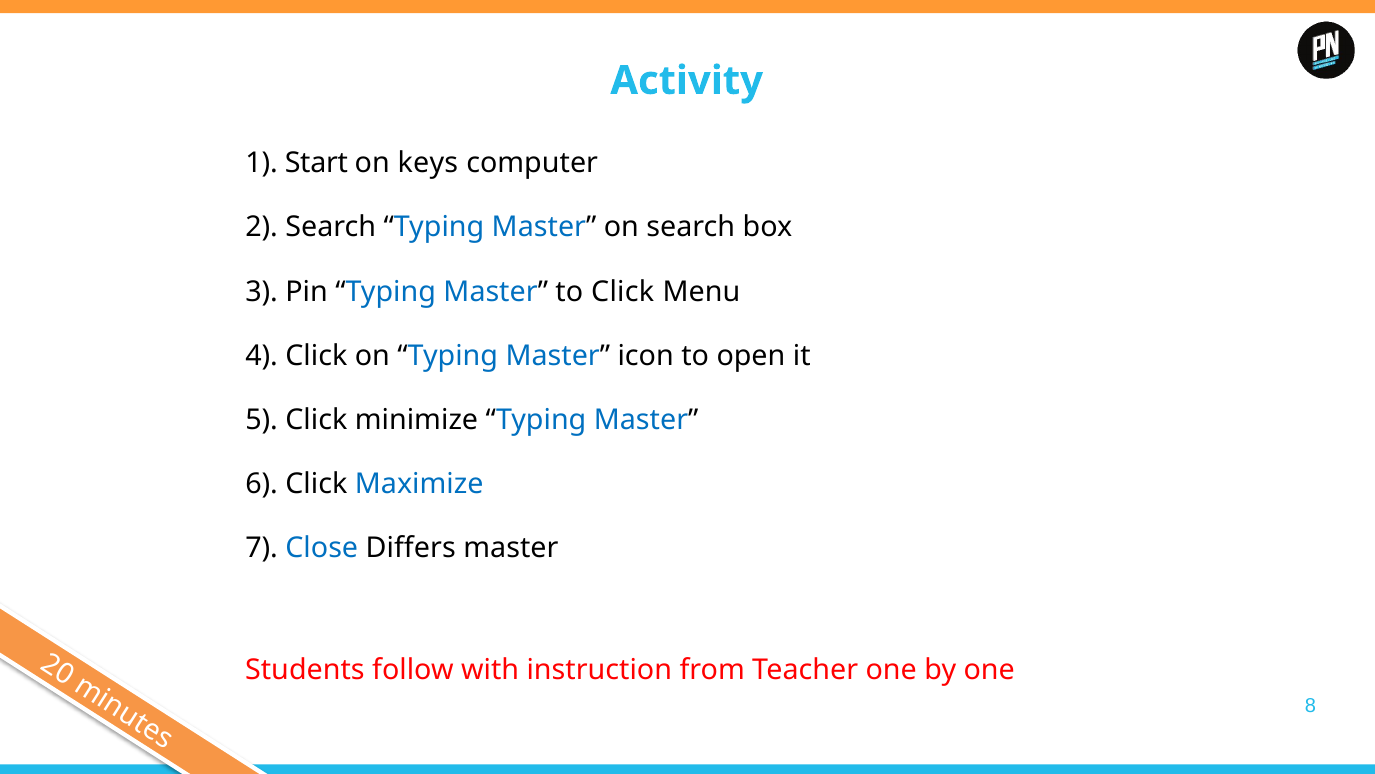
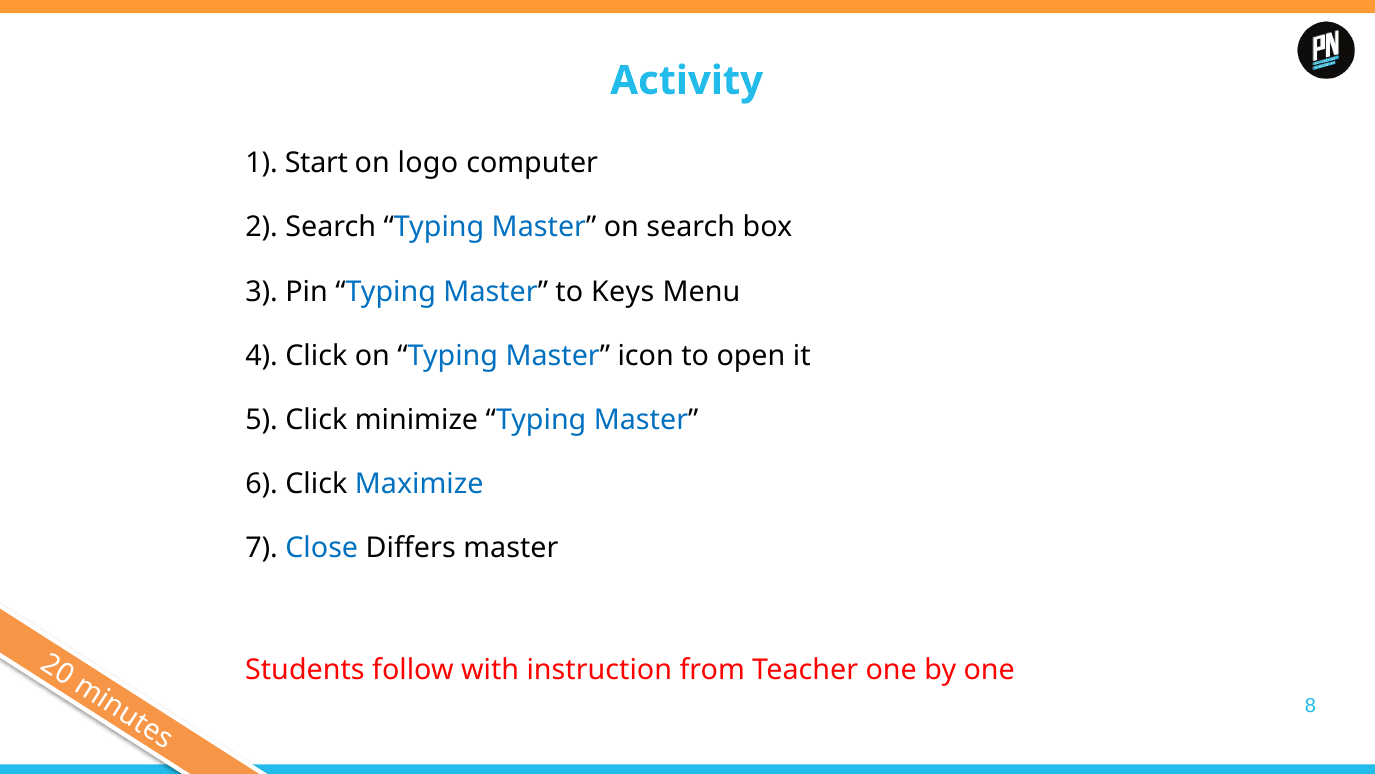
keys: keys -> logo (428, 163)
to Click: Click -> Keys (623, 291)
